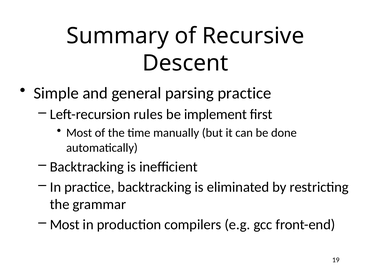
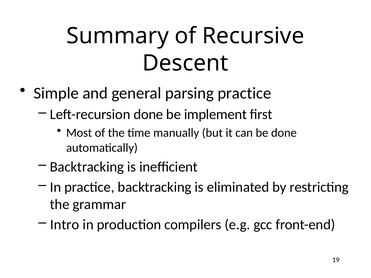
Left-recursion rules: rules -> done (148, 115)
Most: Most -> Intro (65, 225)
